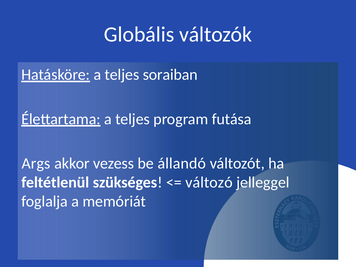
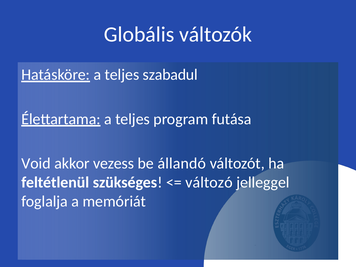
soraiban: soraiban -> szabadul (170, 75)
Args: Args -> Void (36, 163)
